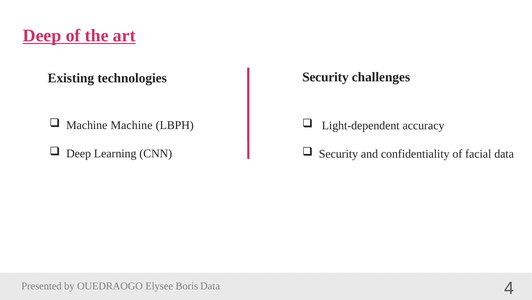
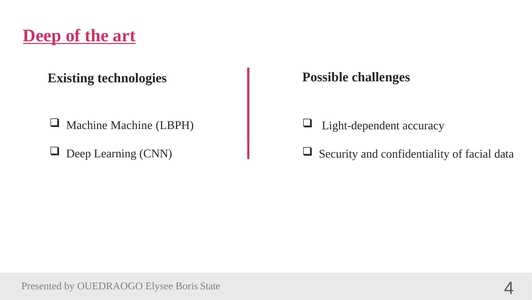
Security: Security -> Possible (325, 77)
Boris Data: Data -> State (210, 286)
